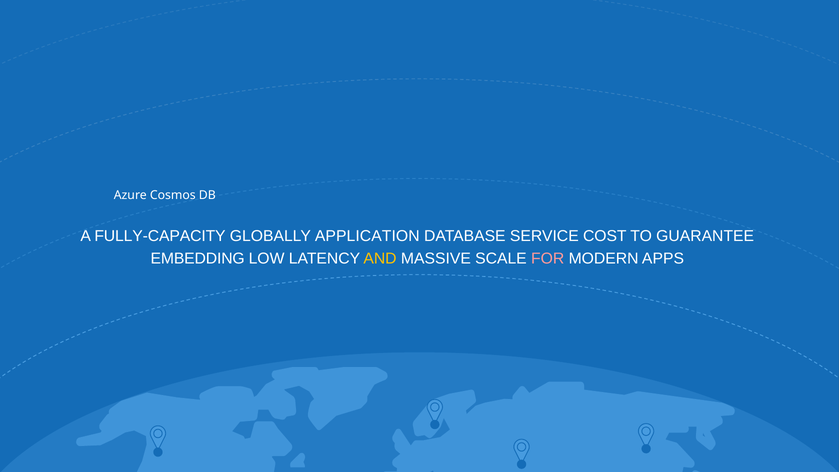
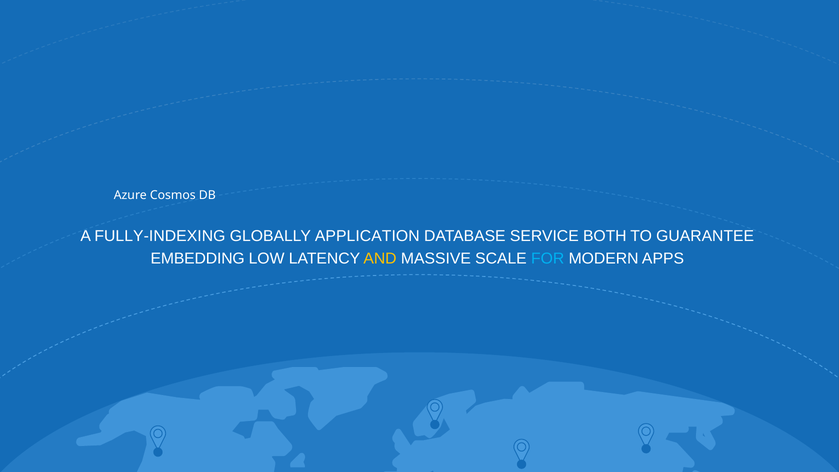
FULLY-CAPACITY: FULLY-CAPACITY -> FULLY-INDEXING (160, 236)
COST: COST -> BOTH (605, 236)
FOR colour: pink -> light blue (548, 258)
